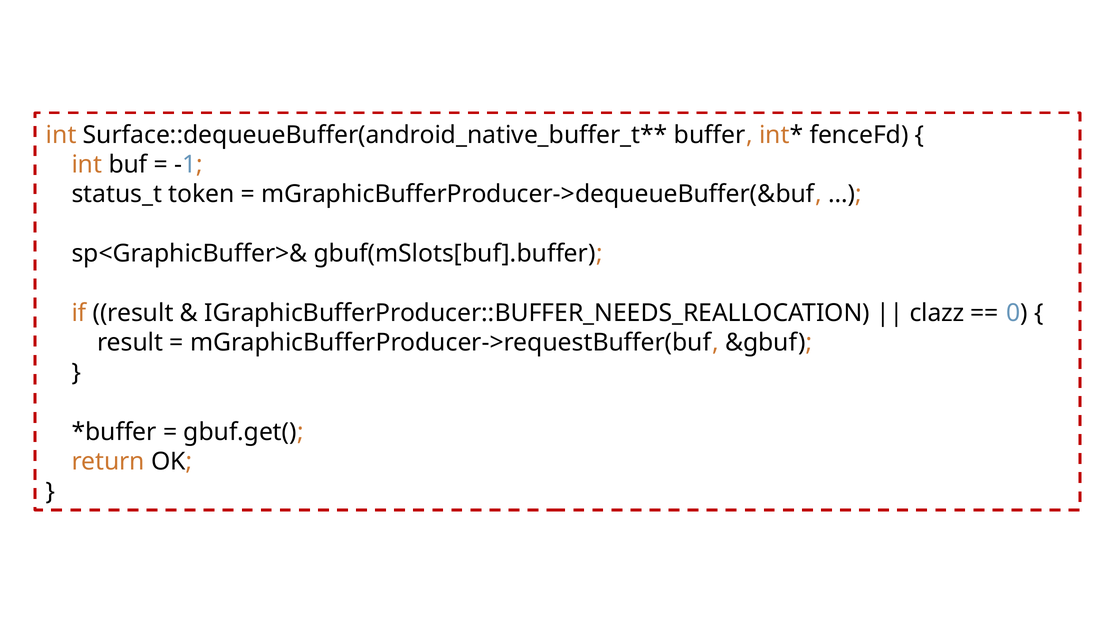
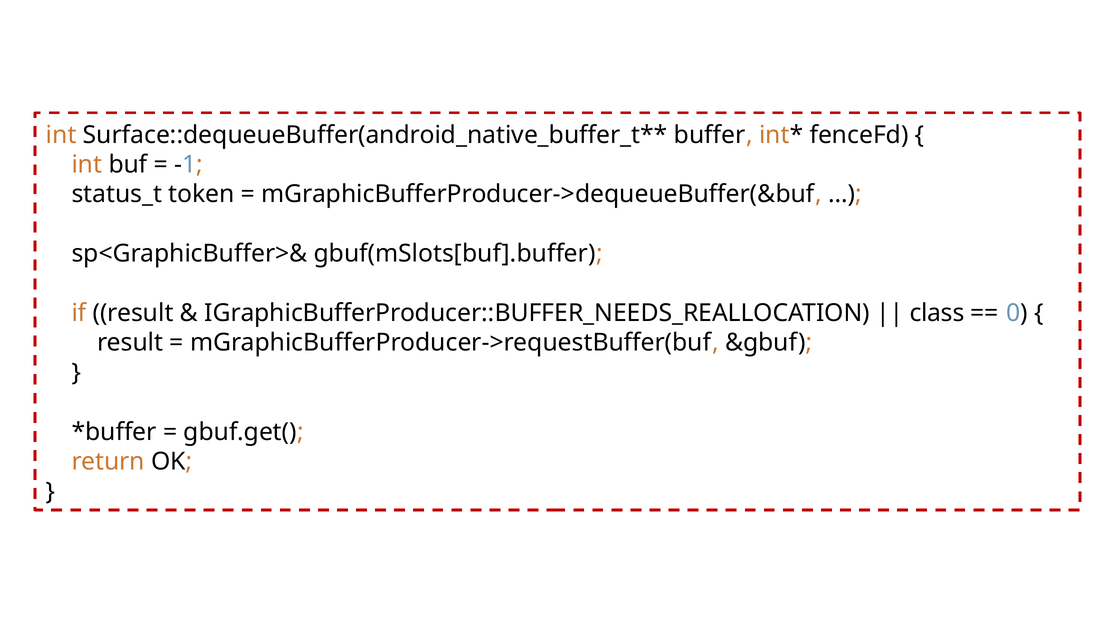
clazz: clazz -> class (937, 313)
